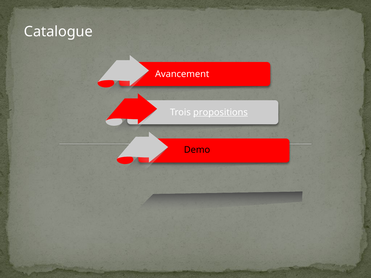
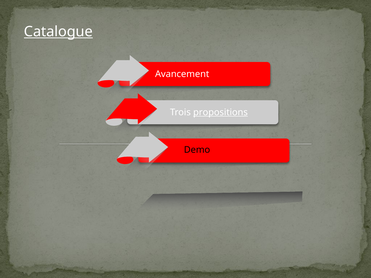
Catalogue underline: none -> present (58, 32)
